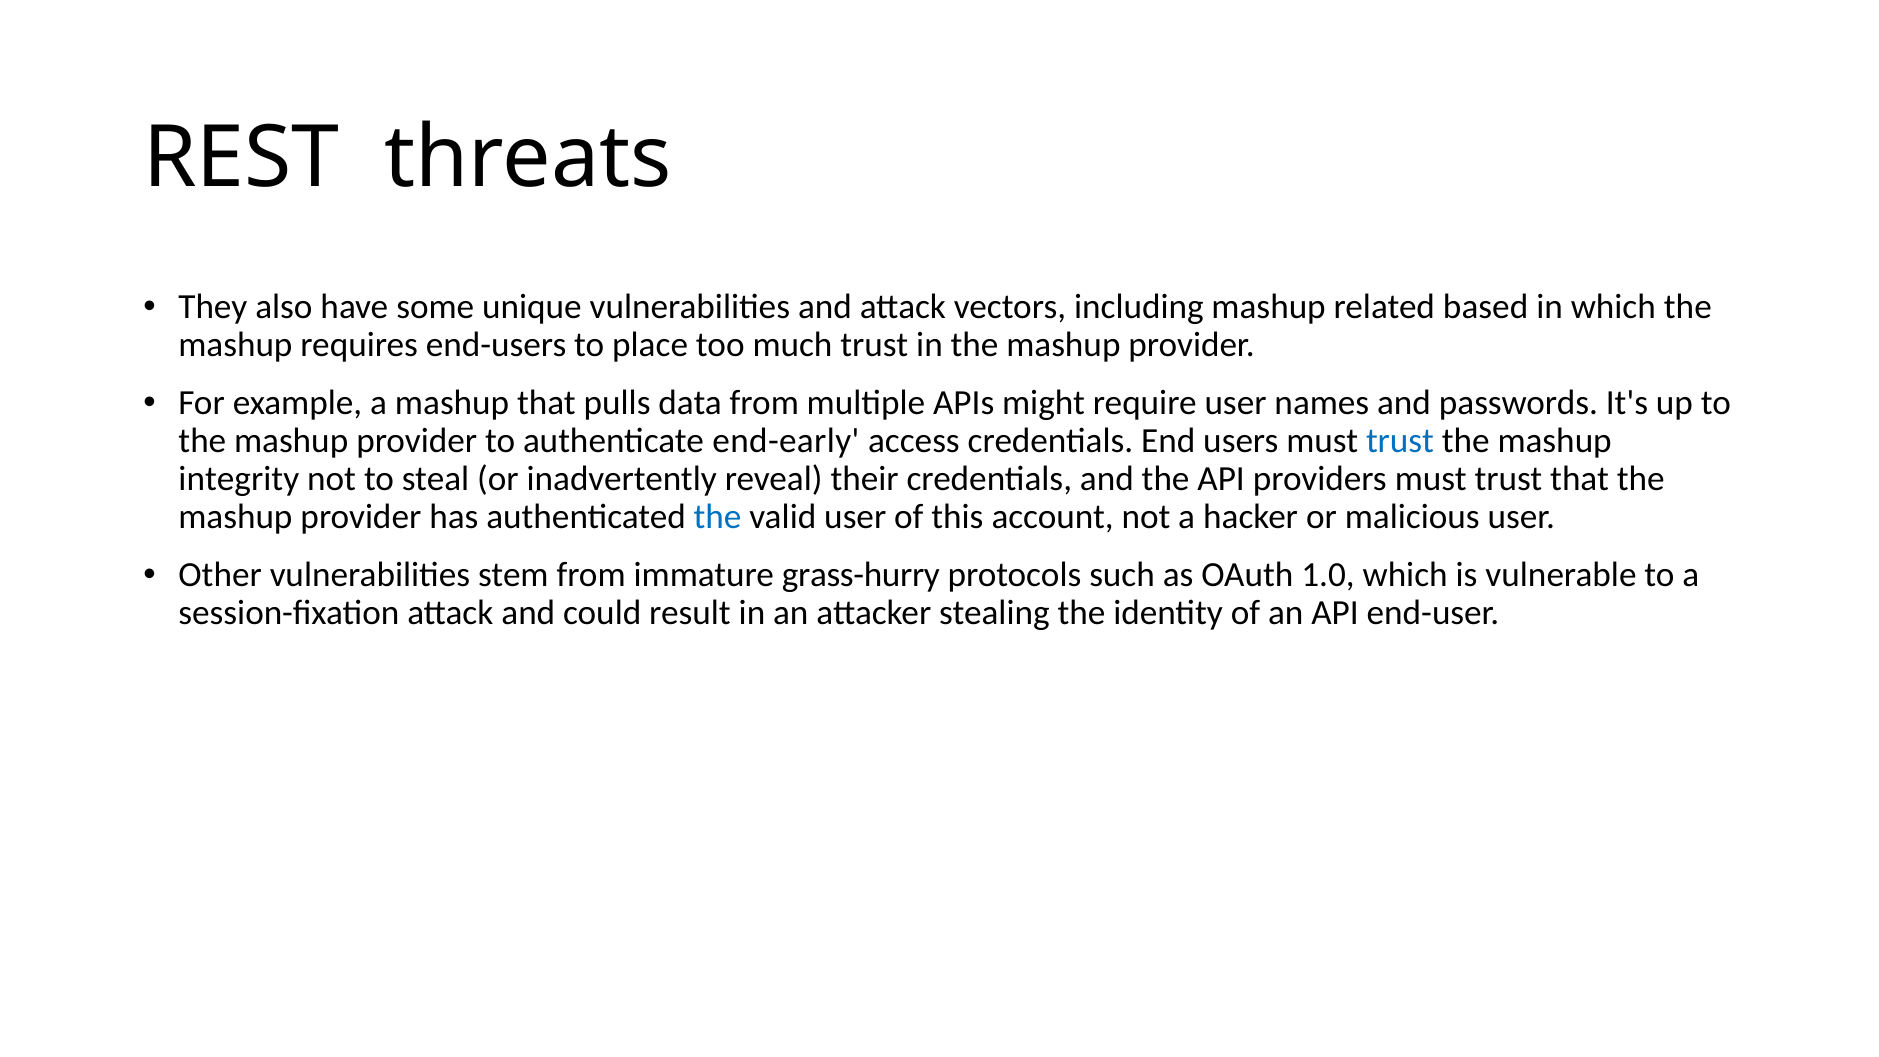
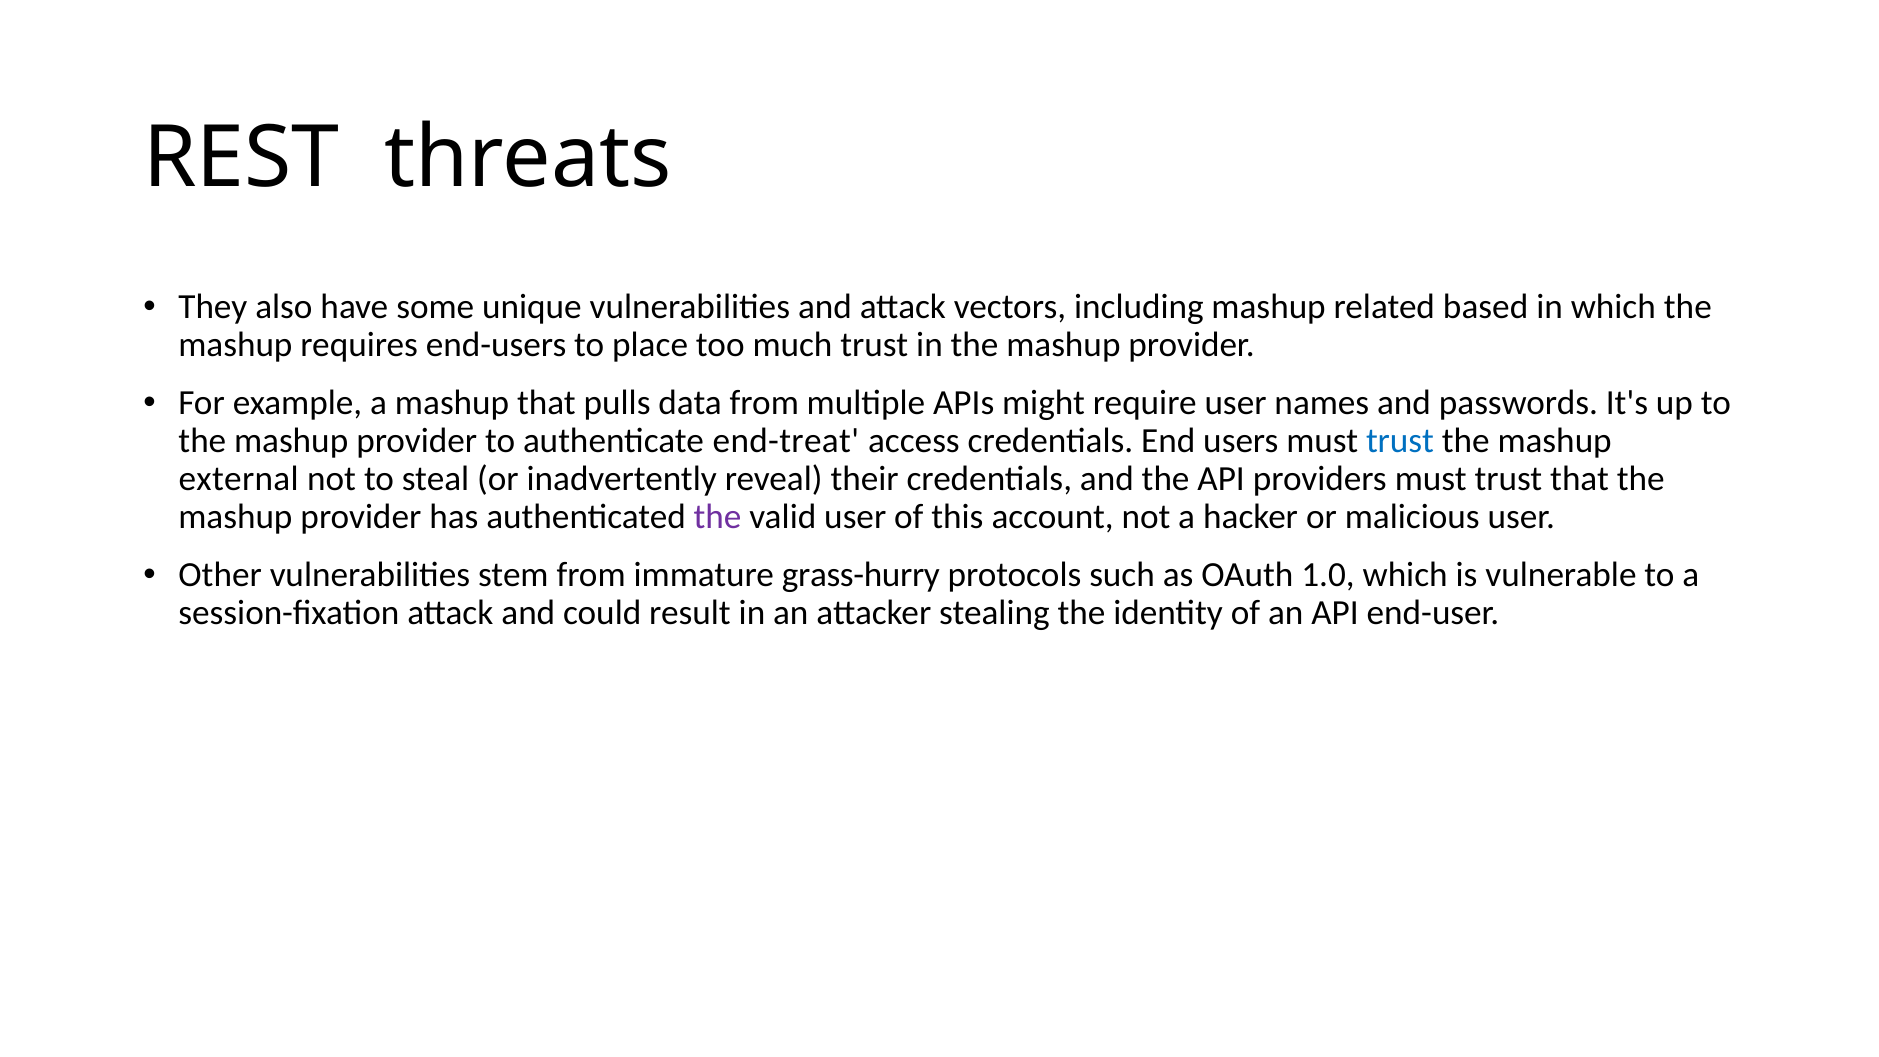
end-early: end-early -> end-treat (786, 441)
integrity: integrity -> external (239, 479)
the colour: blue -> purple (718, 517)
